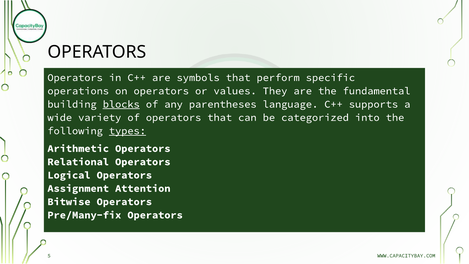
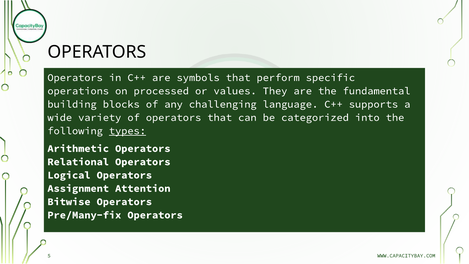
on operators: operators -> processed (161, 91)
blocks underline: present -> none (121, 104)
parentheses: parentheses -> challenging (223, 104)
